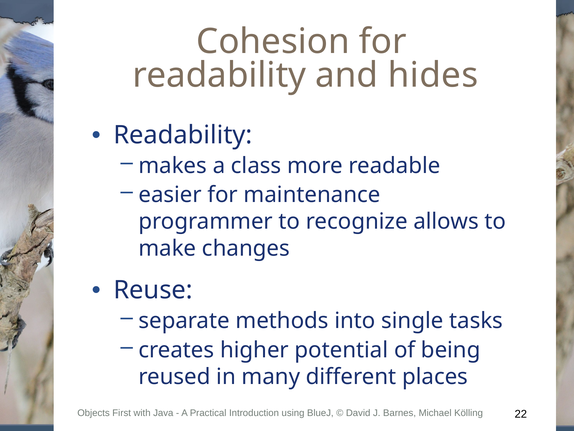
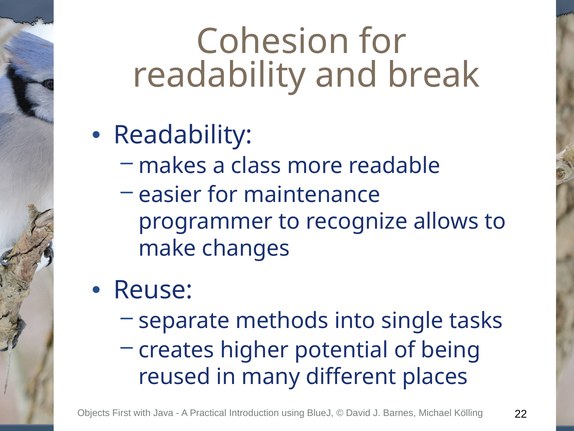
hides: hides -> break (433, 75)
